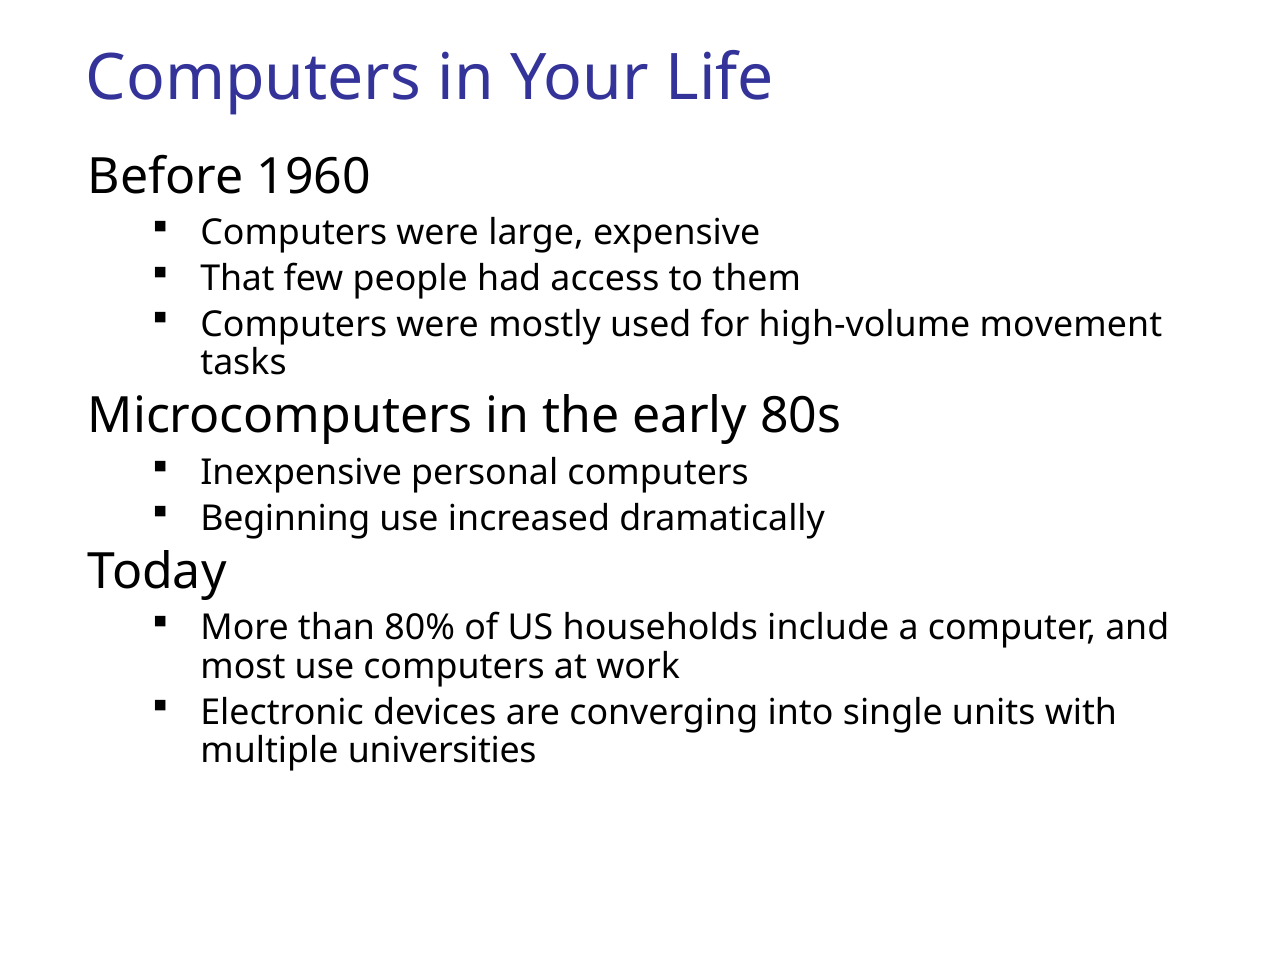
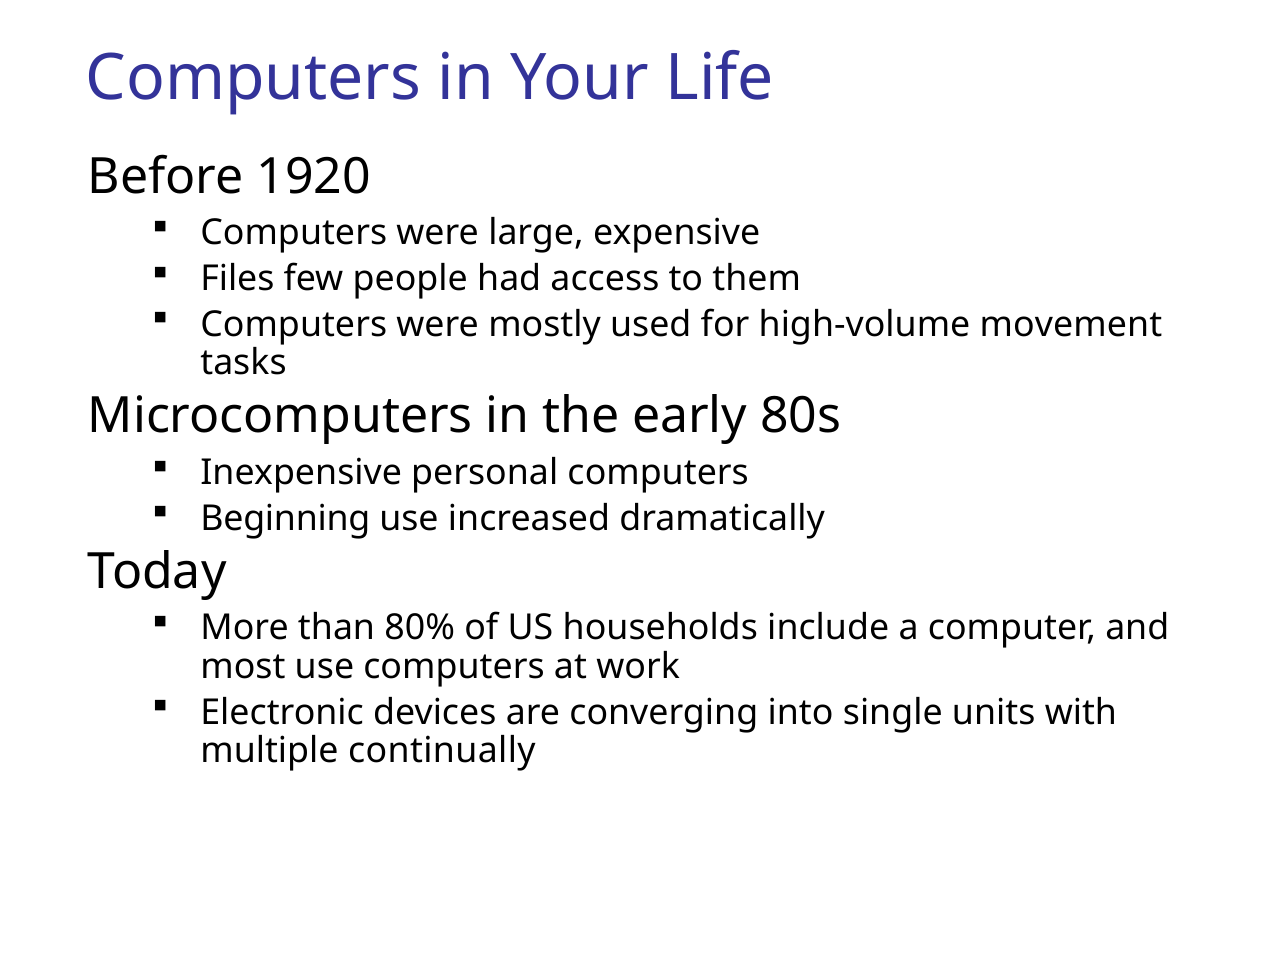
1960: 1960 -> 1920 (314, 177)
That: That -> Files (237, 279)
universities: universities -> continually (442, 751)
